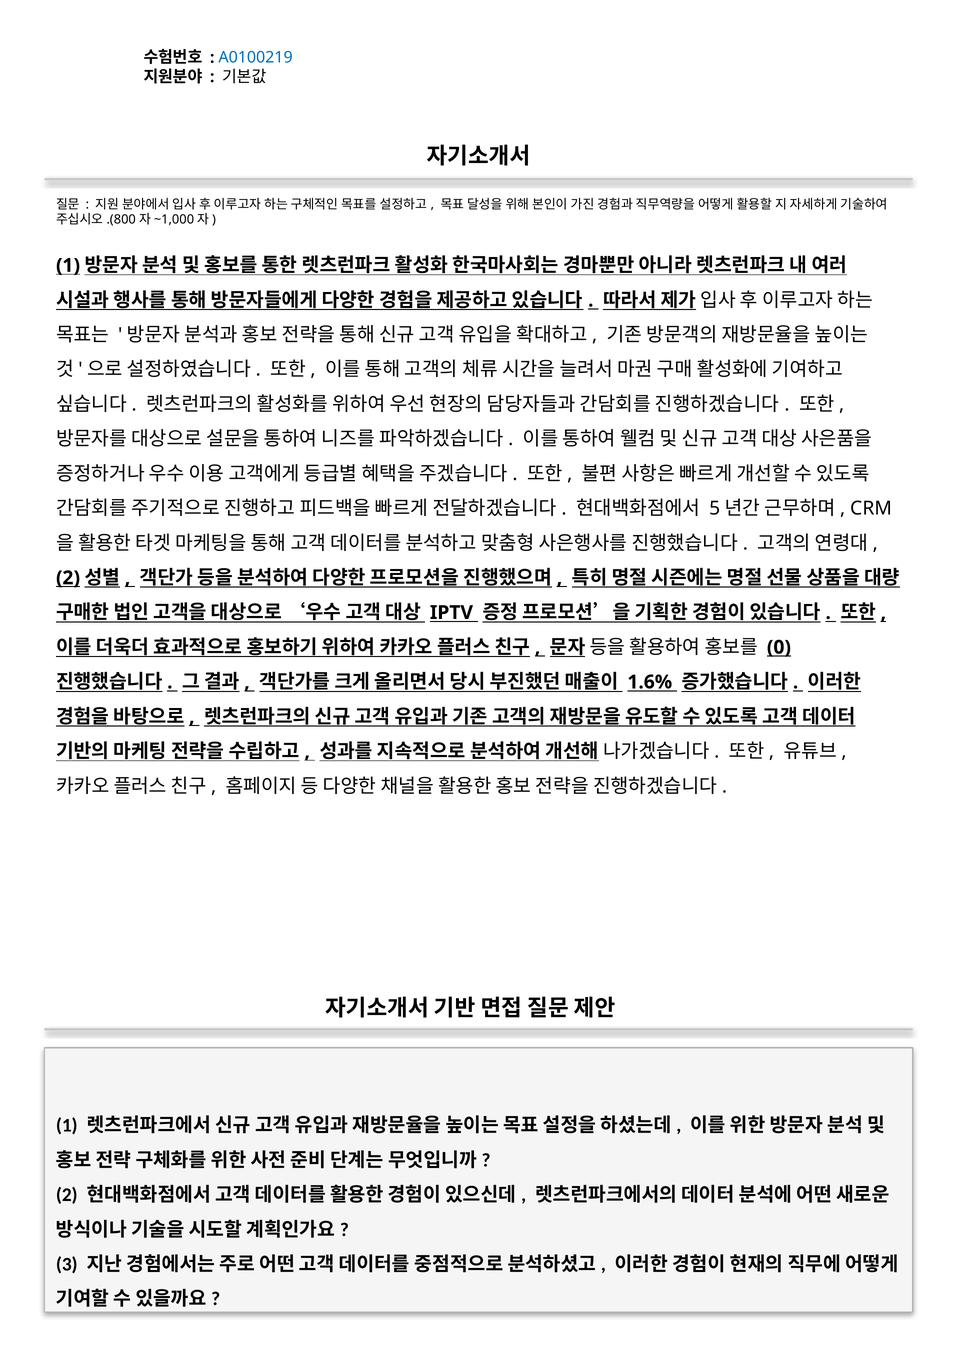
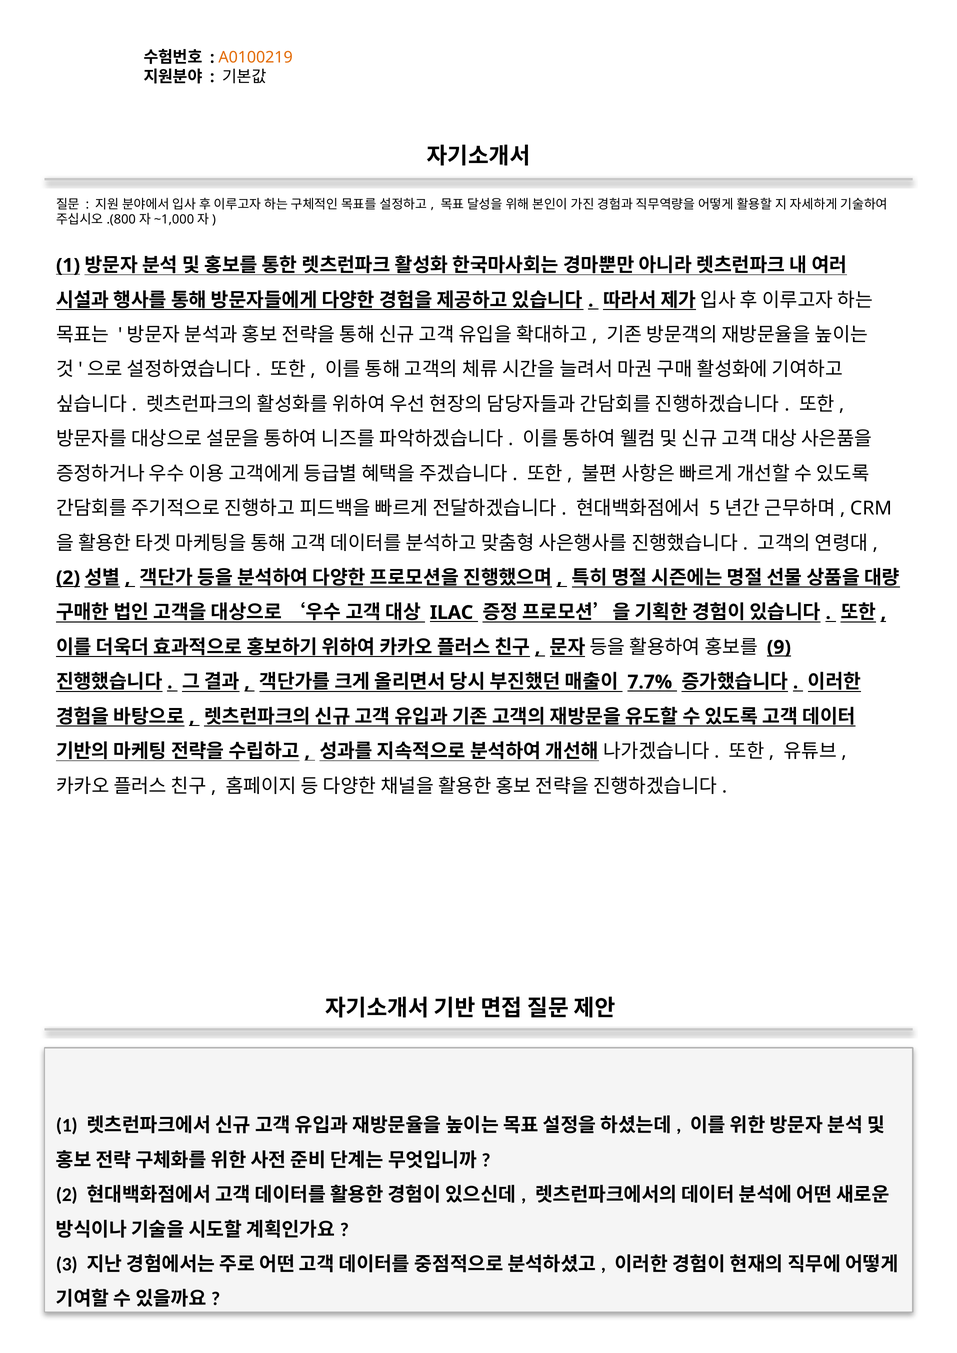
A0100219 colour: blue -> orange (256, 58)
IPTV: IPTV -> ILAC (452, 613)
0: 0 -> 9 (779, 648)
1.6%: 1.6% -> 7.7% (650, 682)
